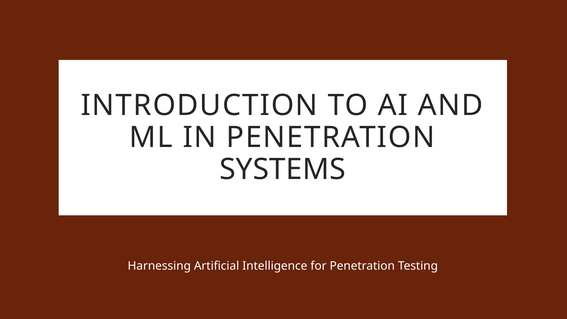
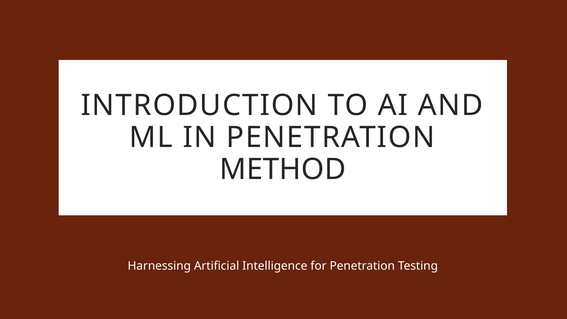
SYSTEMS: SYSTEMS -> METHOD (283, 169)
